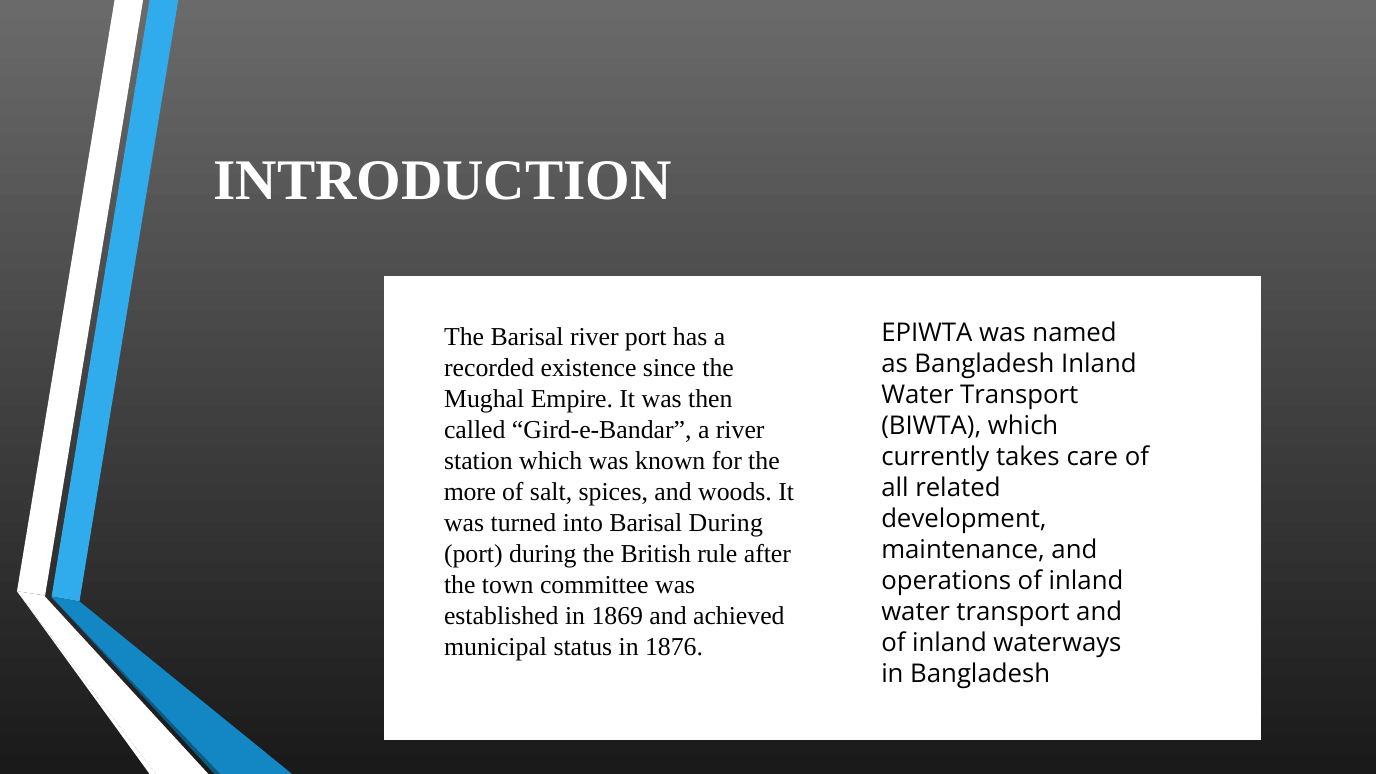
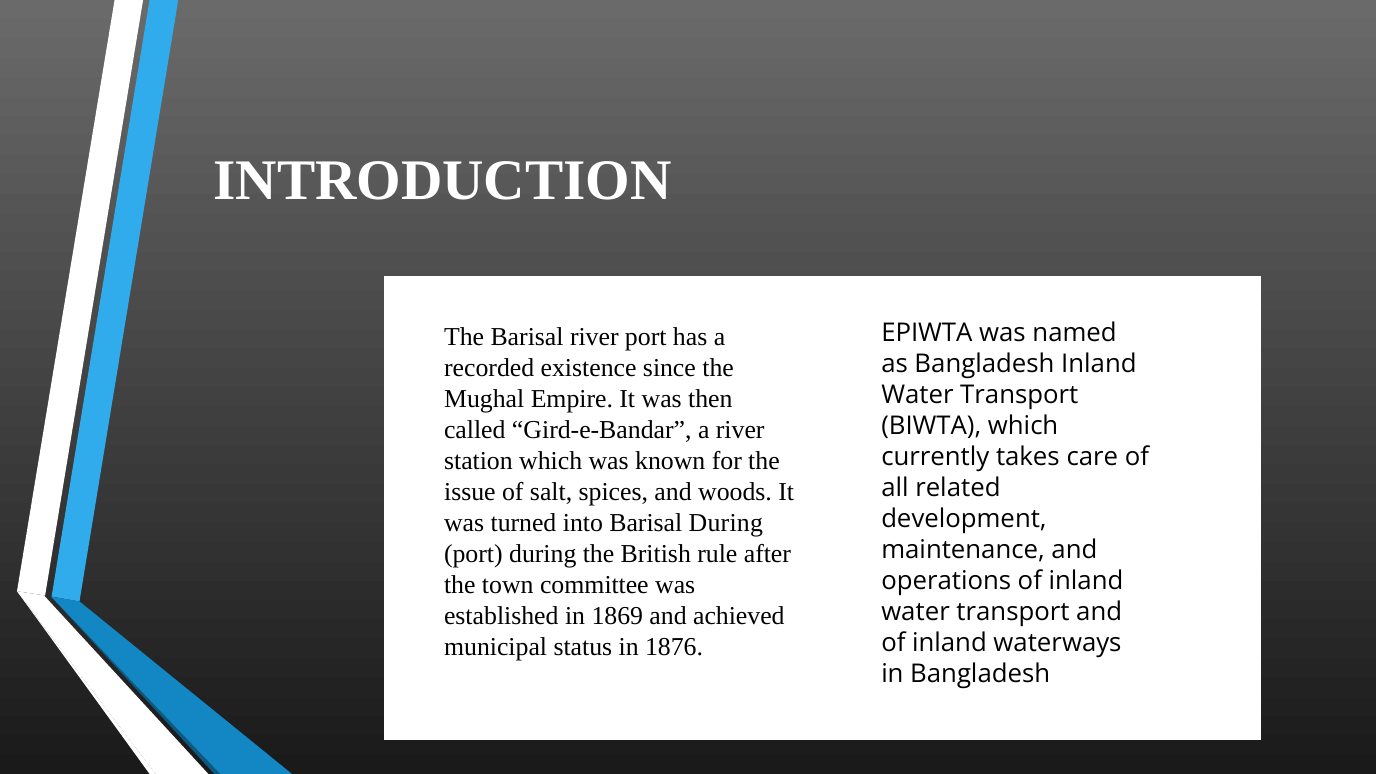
more: more -> issue (470, 492)
